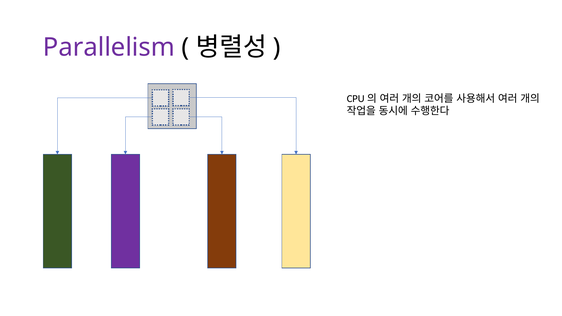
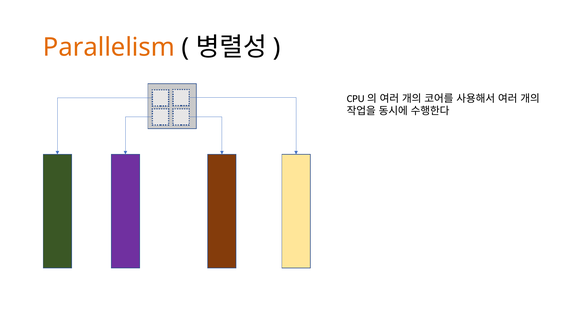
Parallelism colour: purple -> orange (109, 47)
